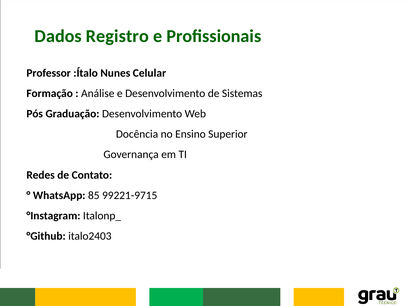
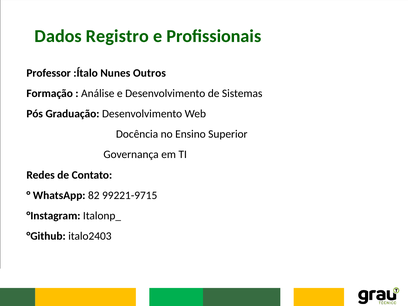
Celular: Celular -> Outros (149, 73)
85: 85 -> 82 (94, 195)
